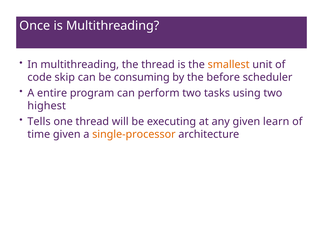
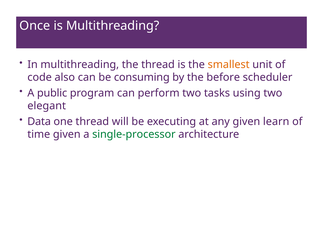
skip: skip -> also (65, 77)
entire: entire -> public (52, 93)
highest: highest -> elegant (47, 106)
Tells: Tells -> Data (39, 122)
single-processor colour: orange -> green (134, 135)
